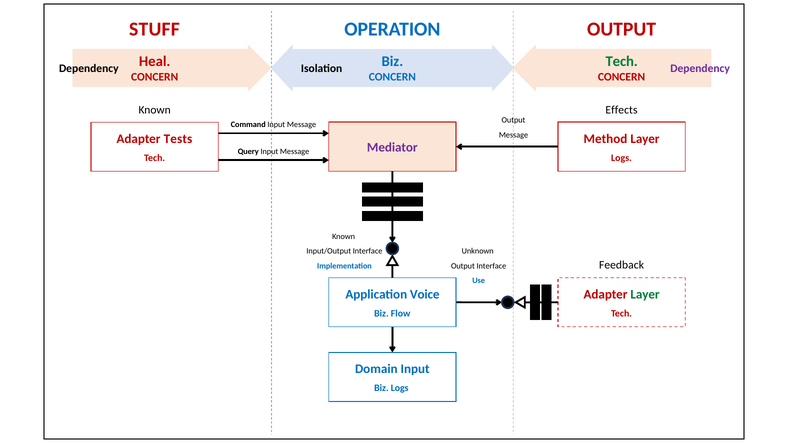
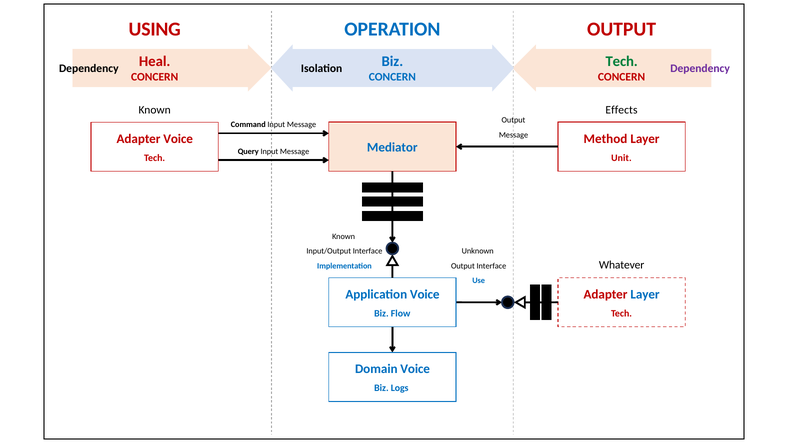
STUFF: STUFF -> USING (155, 29)
Adapter Tests: Tests -> Voice (178, 139)
Mediator colour: purple -> blue (392, 148)
Logs: Logs -> Unit (621, 158)
Feedback: Feedback -> Whatever (622, 265)
Layer colour: green -> blue (645, 295)
Domain Input: Input -> Voice (415, 369)
